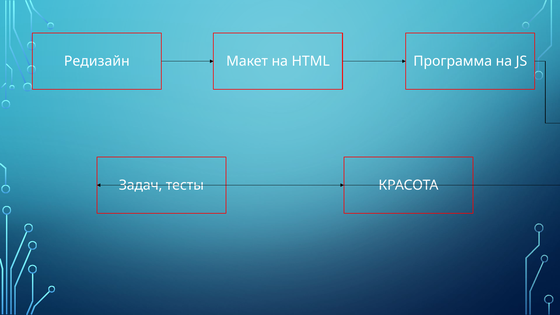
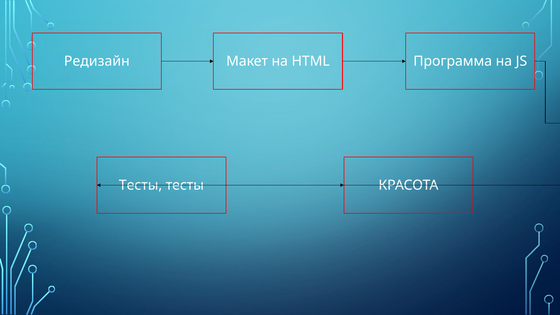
Задач: Задач -> Тесты (141, 185)
